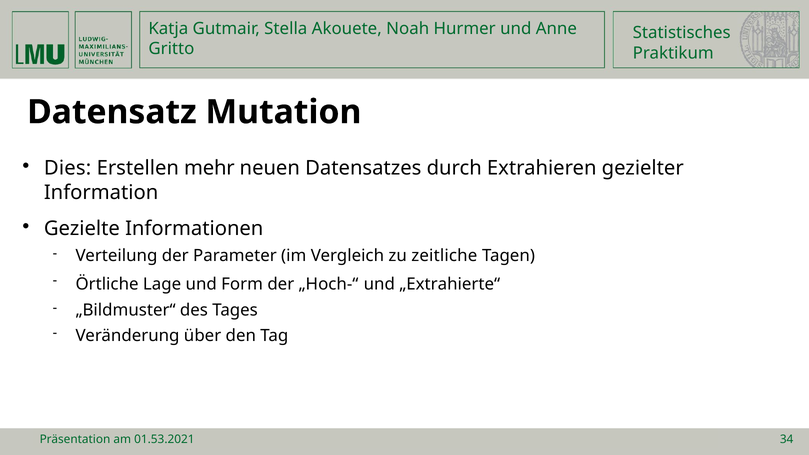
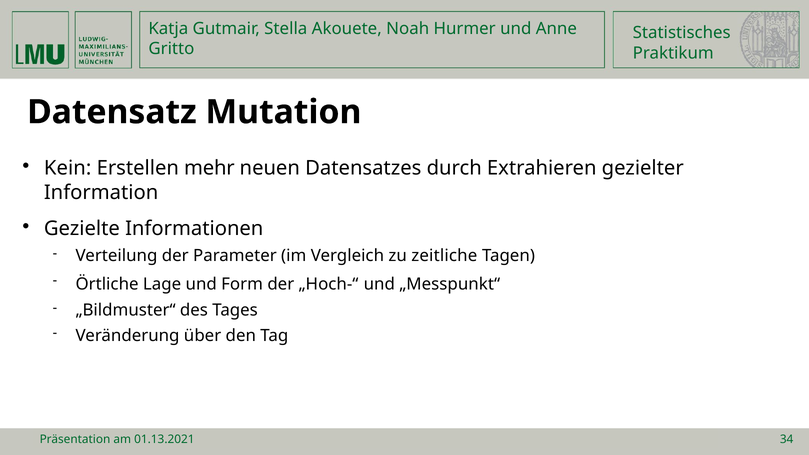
Dies: Dies -> Kein (68, 168)
„Extrahierte“: „Extrahierte“ -> „Messpunkt“ (450, 284)
01.53.2021: 01.53.2021 -> 01.13.2021 (164, 439)
